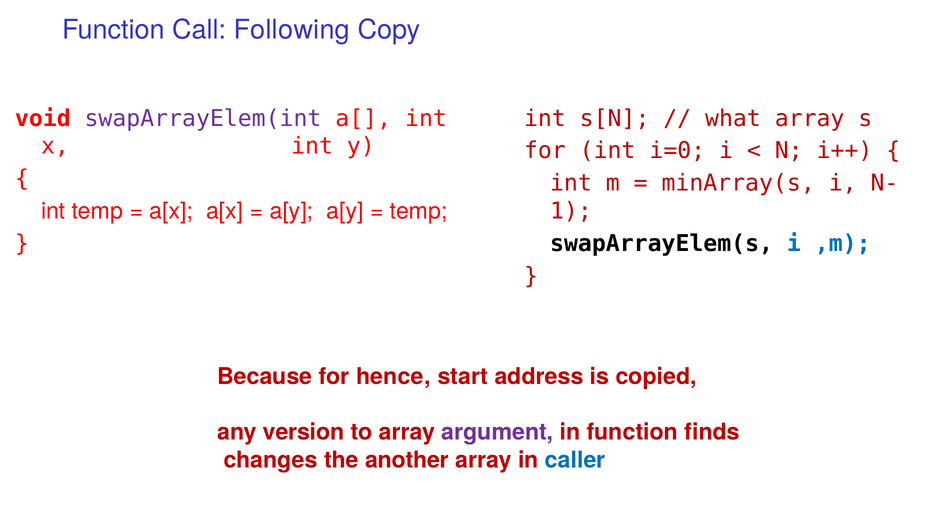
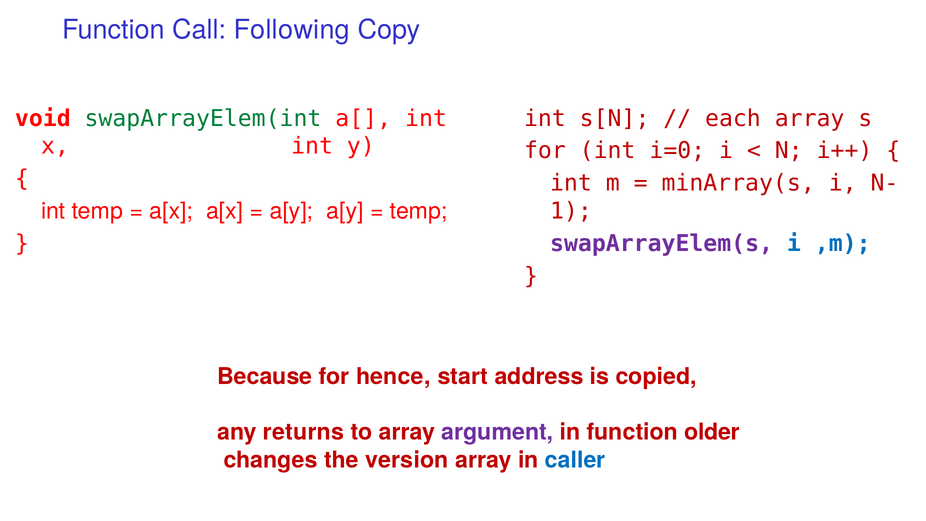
swapArrayElem(int colour: purple -> green (203, 118)
what: what -> each (733, 118)
swapArrayElem(s colour: black -> purple (662, 243)
version: version -> returns (303, 432)
finds: finds -> older (712, 432)
another: another -> version (407, 460)
